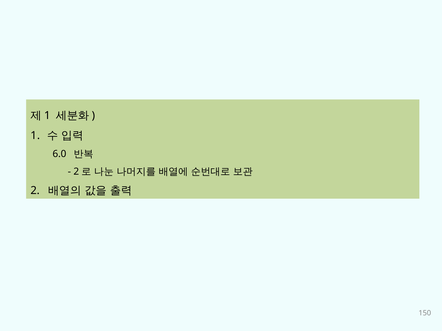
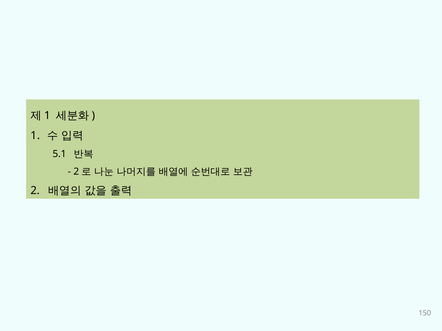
6.0: 6.0 -> 5.1 (59, 154)
